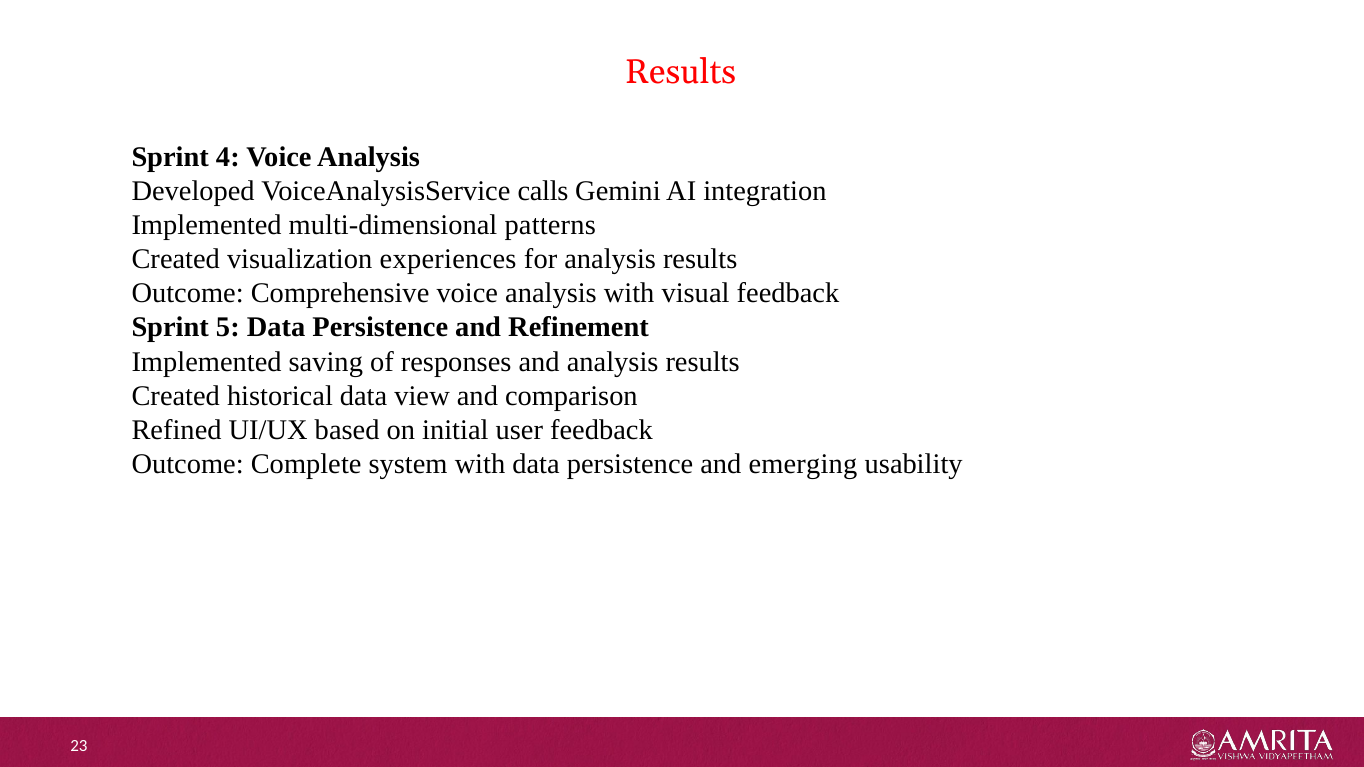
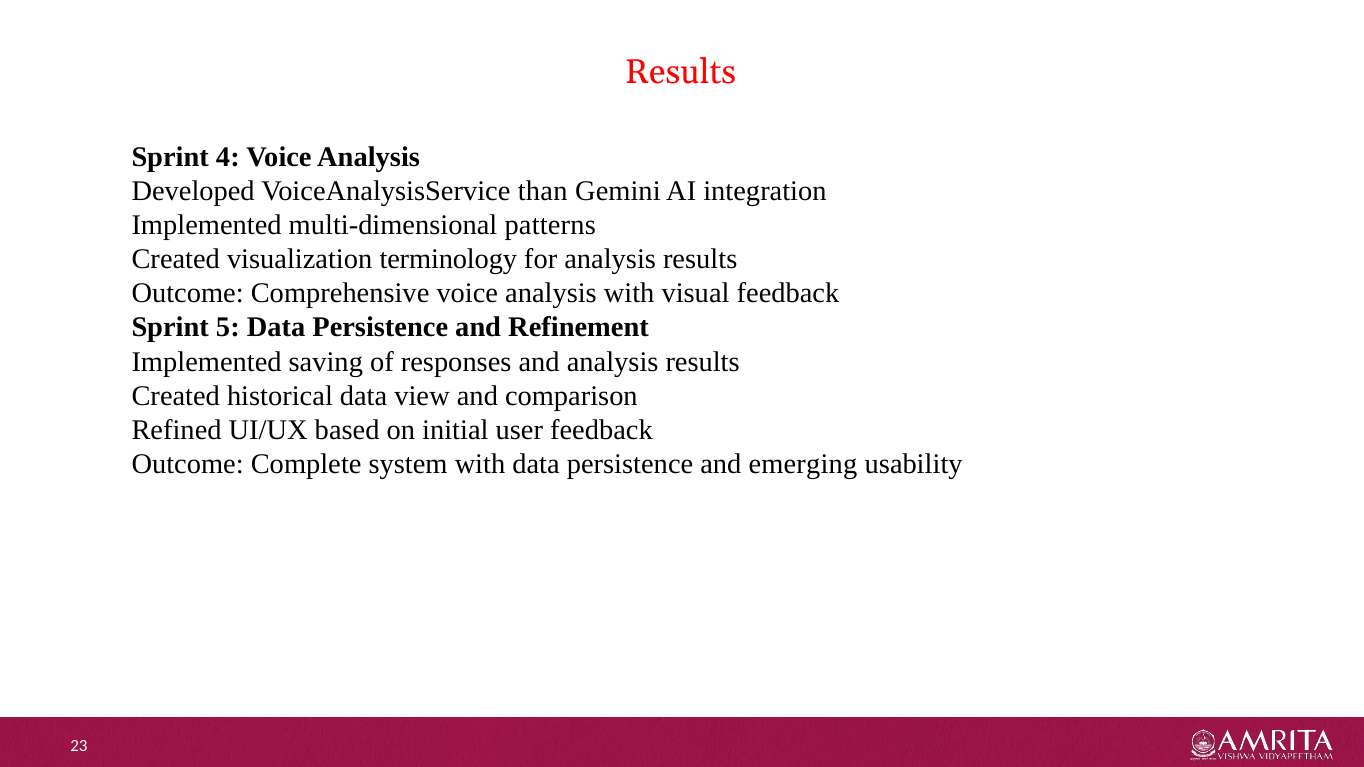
calls: calls -> than (543, 191)
experiences: experiences -> terminology (448, 259)
